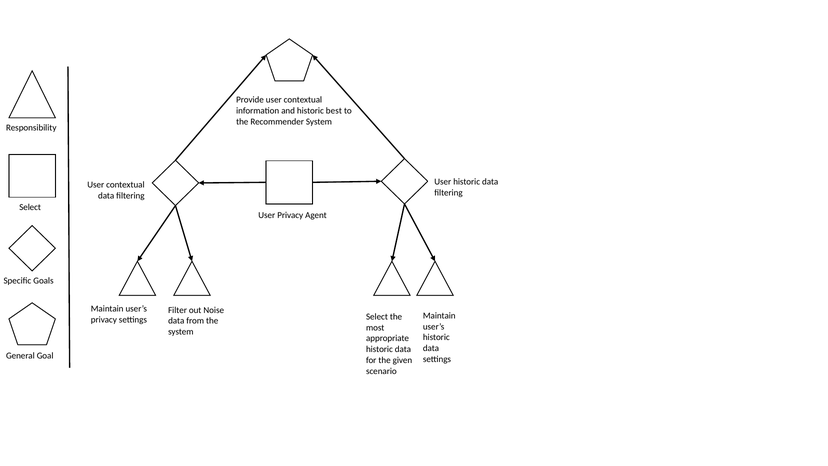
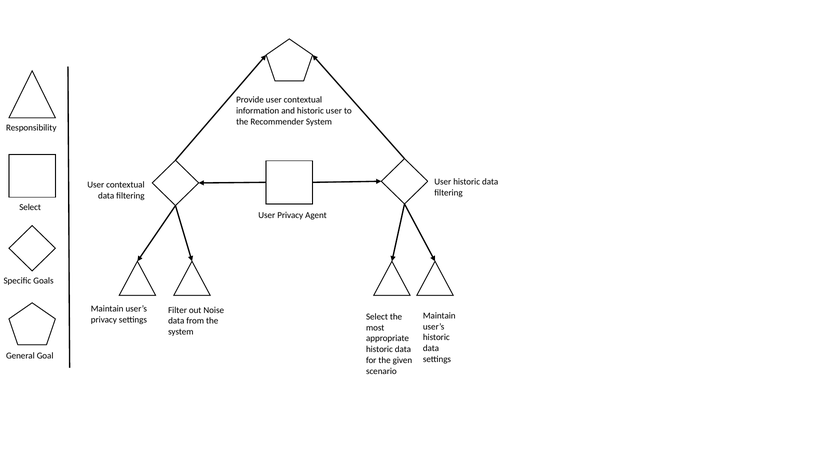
historic best: best -> user (334, 111)
